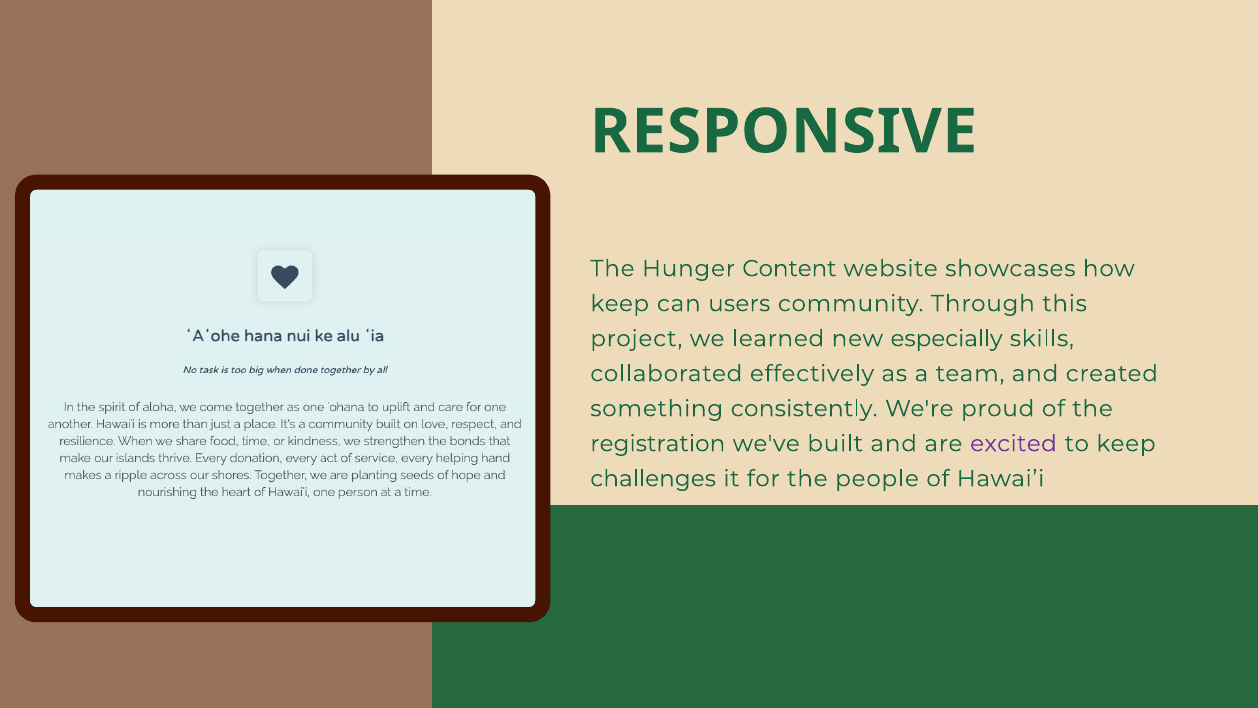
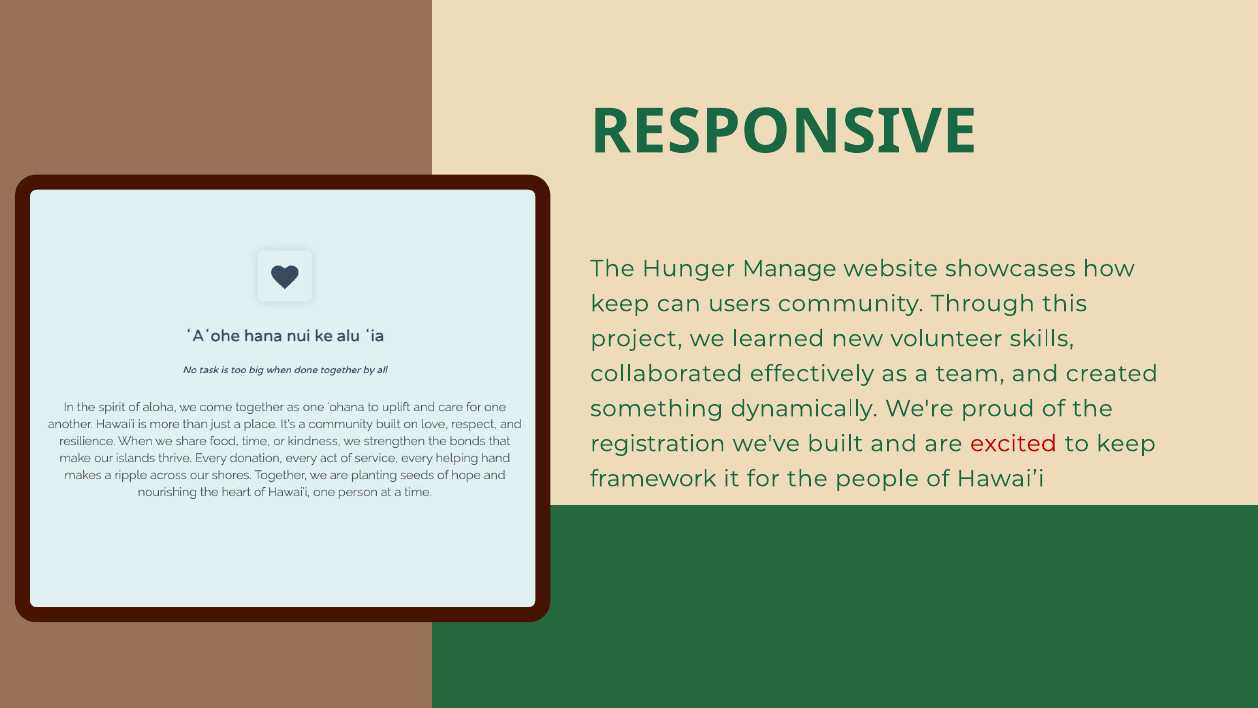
Content: Content -> Manage (789, 268)
especially: especially -> volunteer (946, 338)
consistently: consistently -> dynamically (804, 408)
excited colour: purple -> red (1013, 443)
challenges: challenges -> framework (653, 478)
